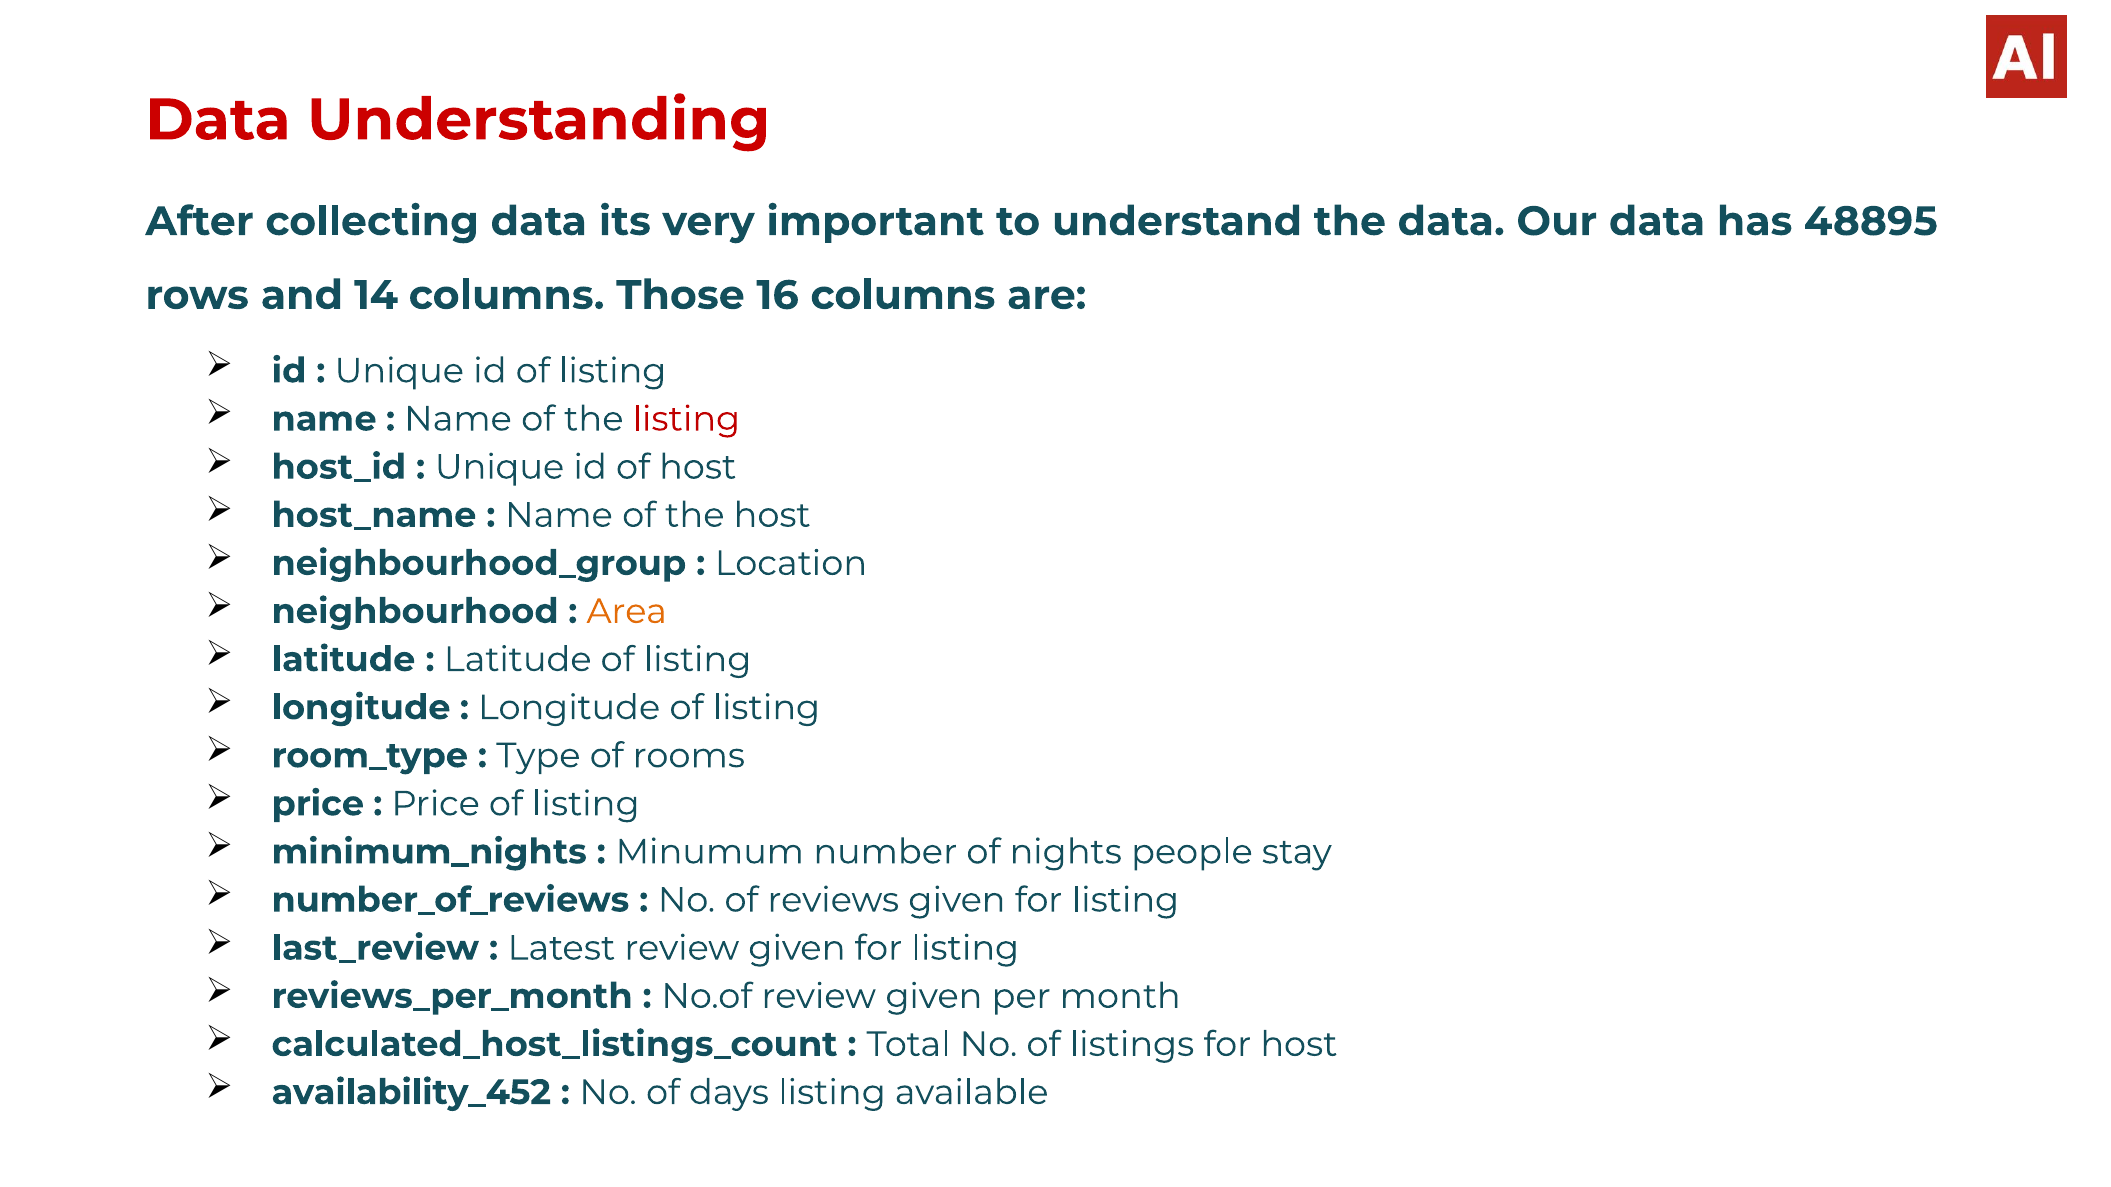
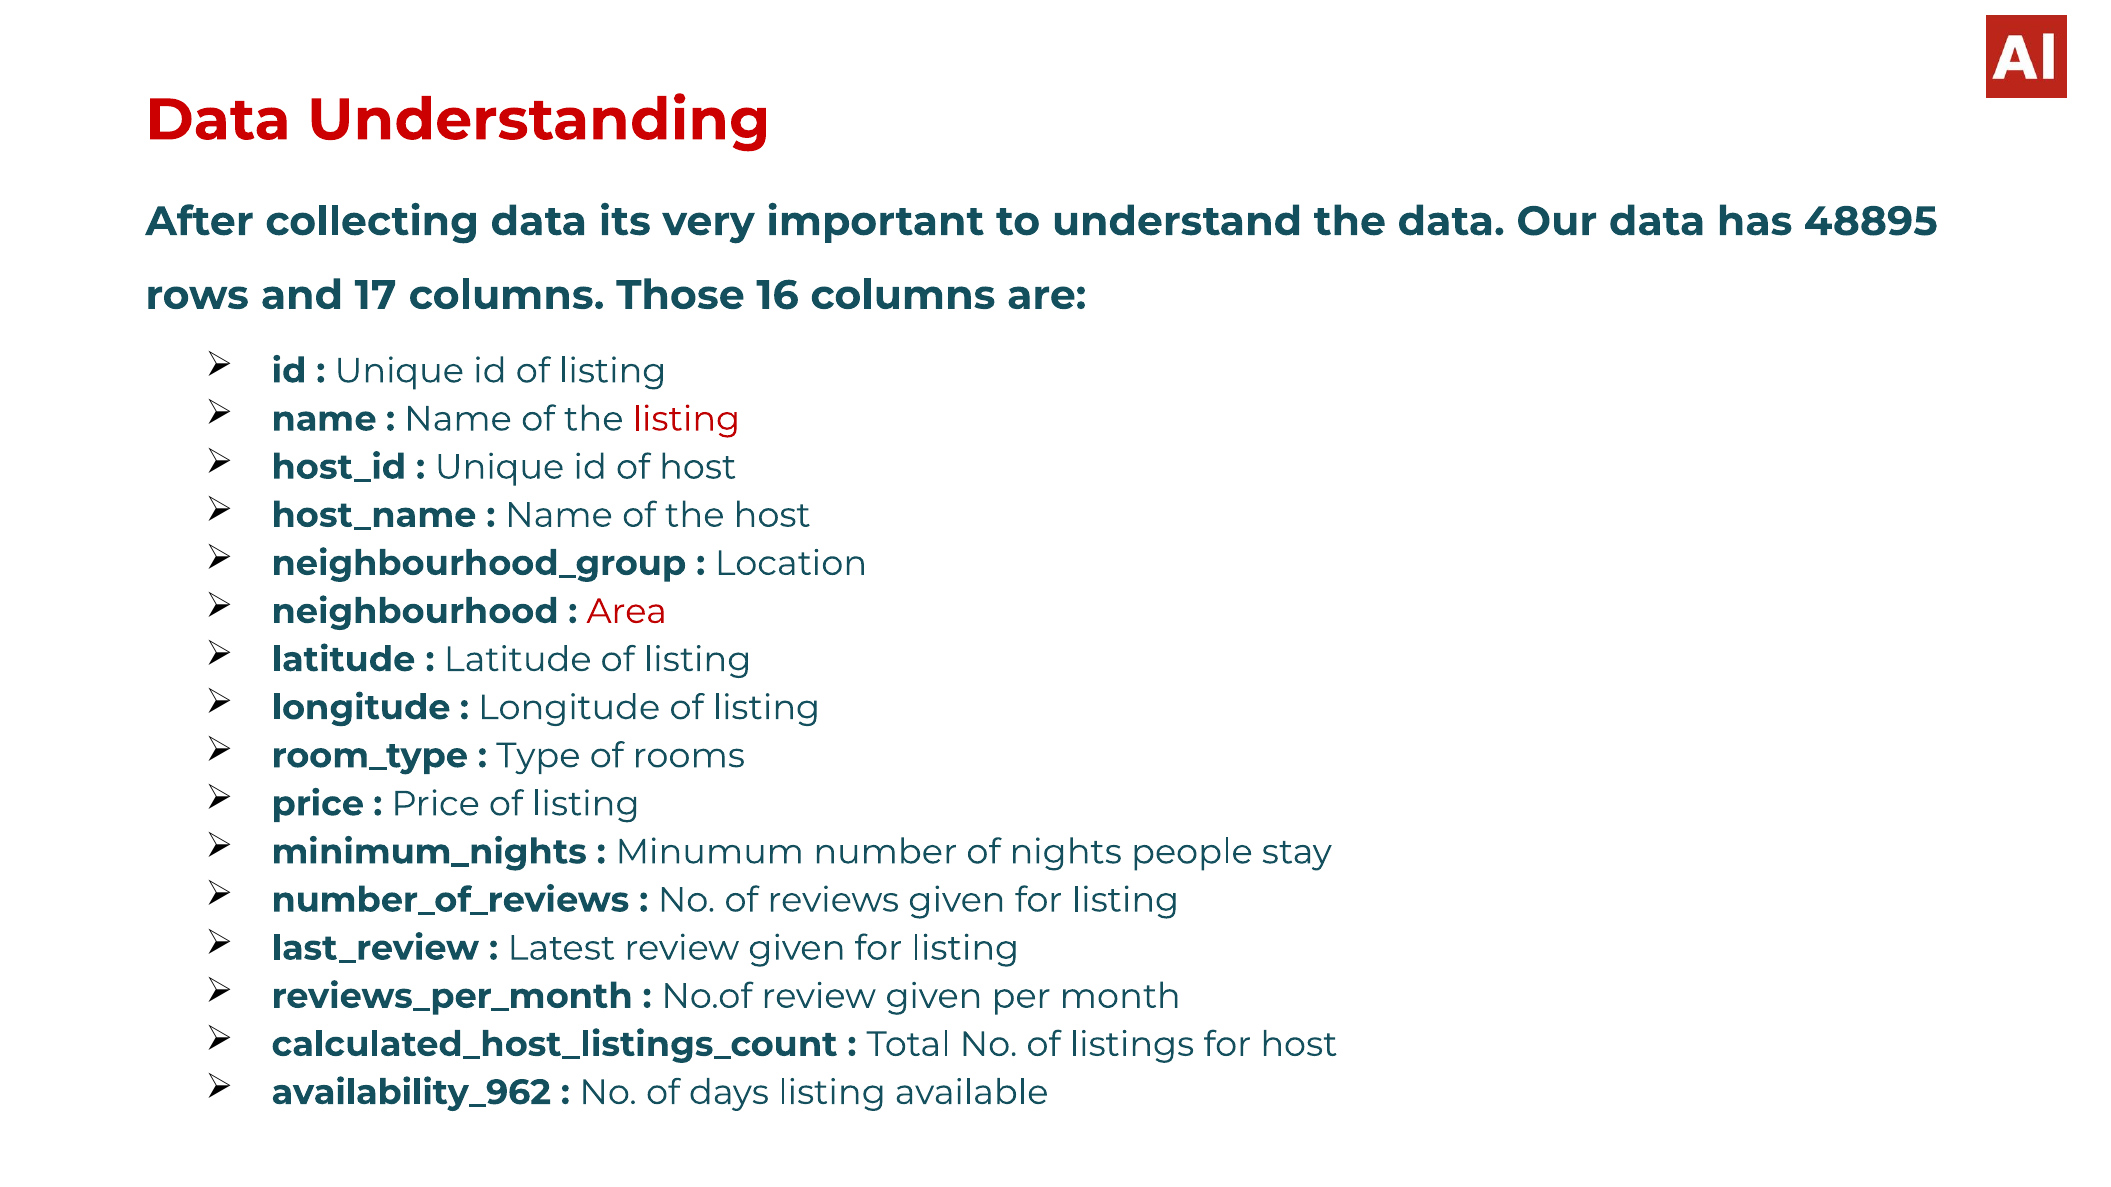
14: 14 -> 17 (376, 295)
Area colour: orange -> red (627, 612)
availability_452: availability_452 -> availability_962 (411, 1093)
